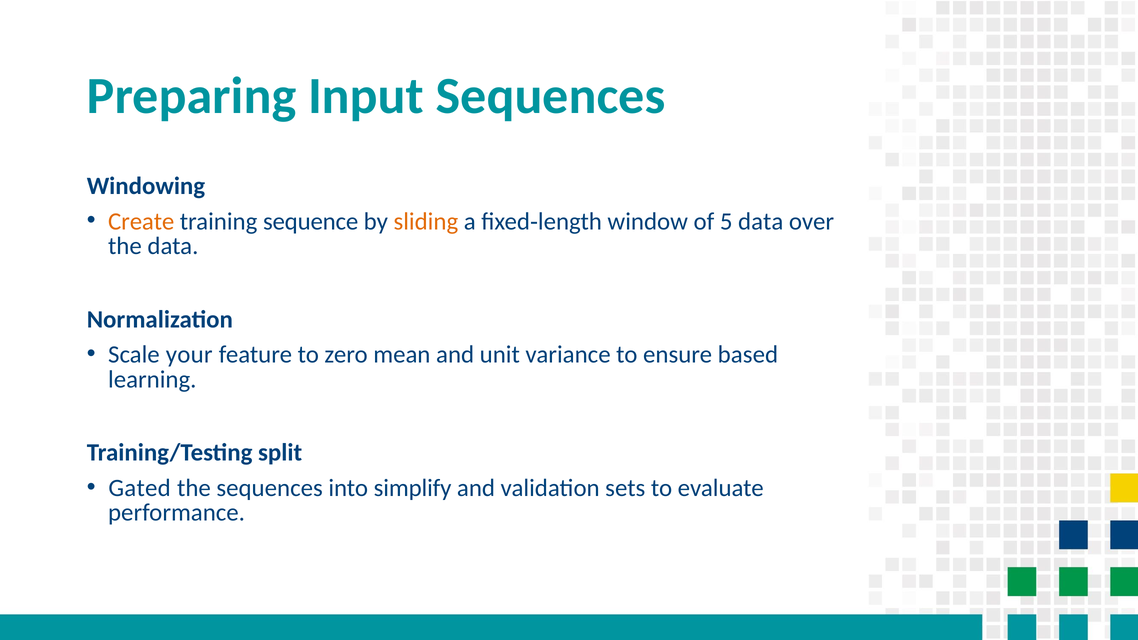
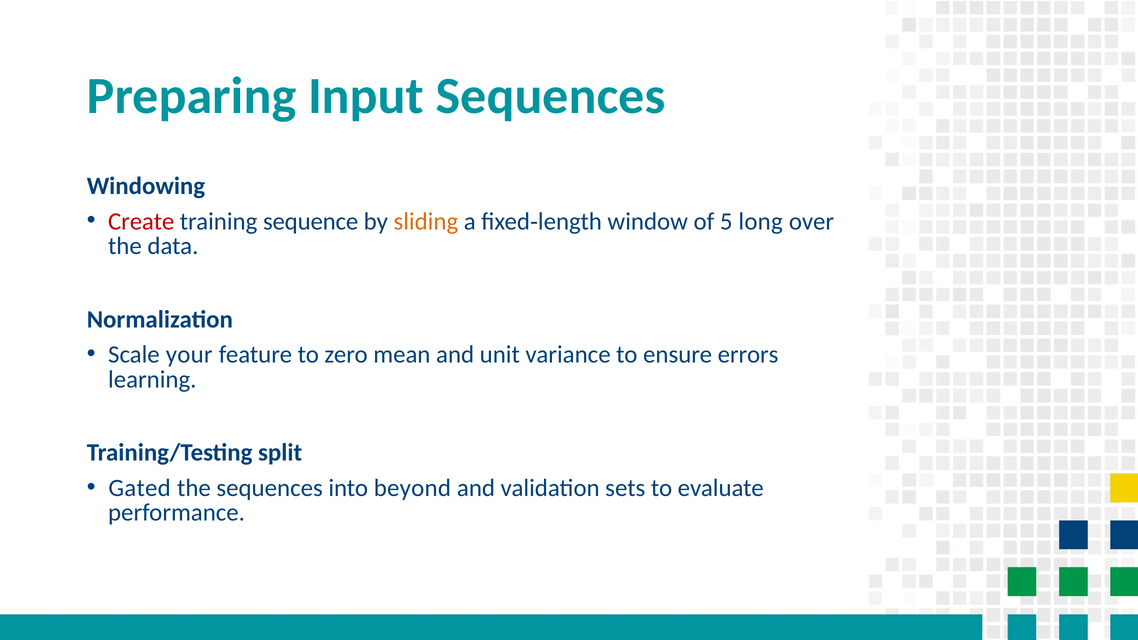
Create colour: orange -> red (141, 221)
5 data: data -> long (761, 221)
based: based -> errors (748, 355)
simplify: simplify -> beyond (412, 488)
